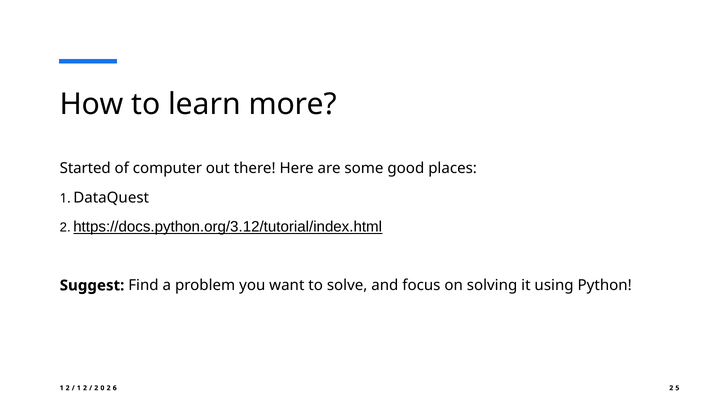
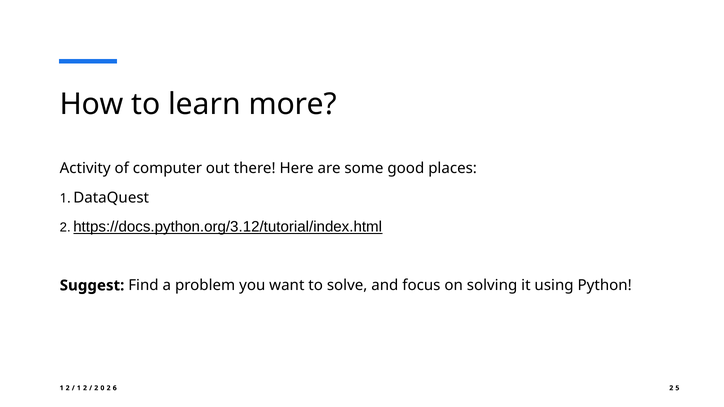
Started: Started -> Activity (85, 168)
